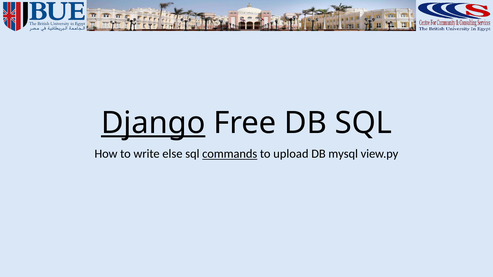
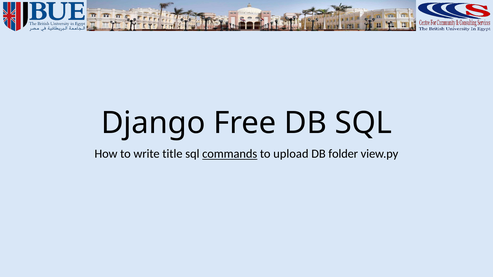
Django underline: present -> none (153, 123)
else: else -> title (172, 154)
mysql: mysql -> folder (343, 154)
